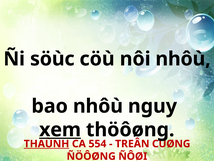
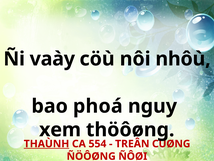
söùc: söùc -> vaày (52, 59)
bao nhôù: nhôù -> phoá (98, 106)
xem underline: present -> none (60, 129)
